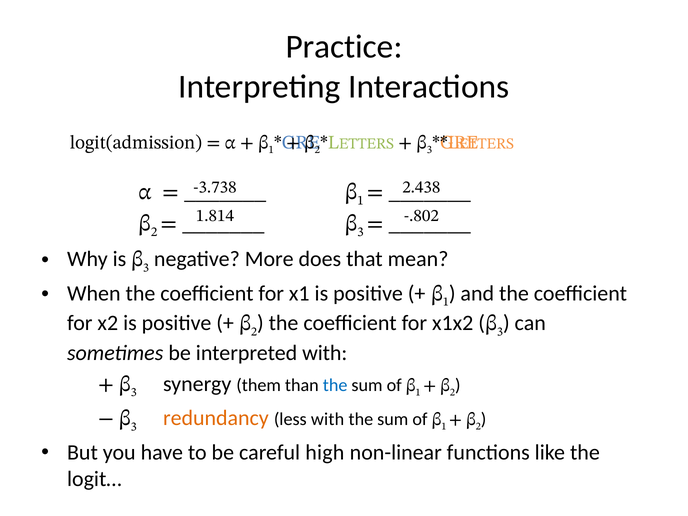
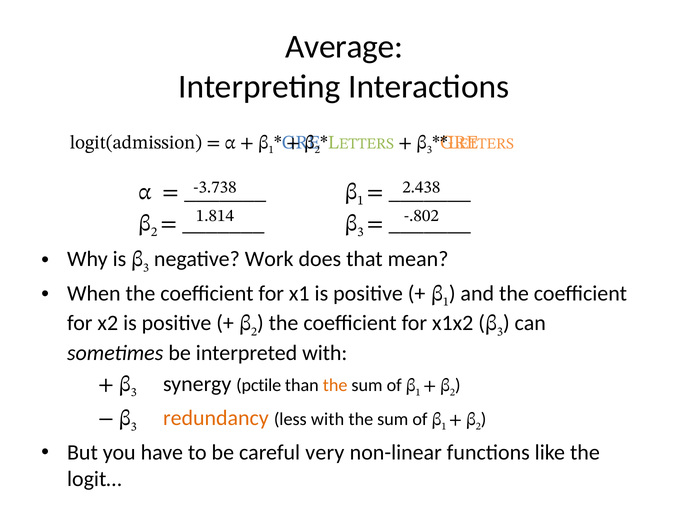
Practice: Practice -> Average (344, 46)
More: More -> Work (269, 259)
them: them -> pctile (259, 385)
the colour: blue -> orange (335, 385)
high: high -> very (325, 453)
